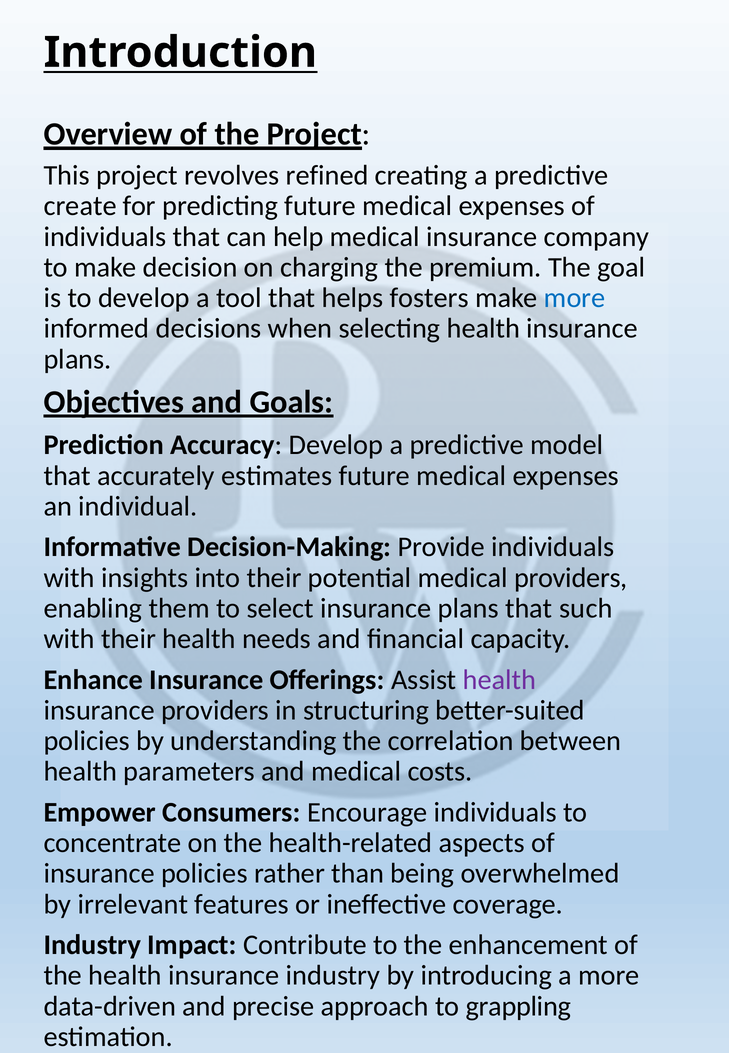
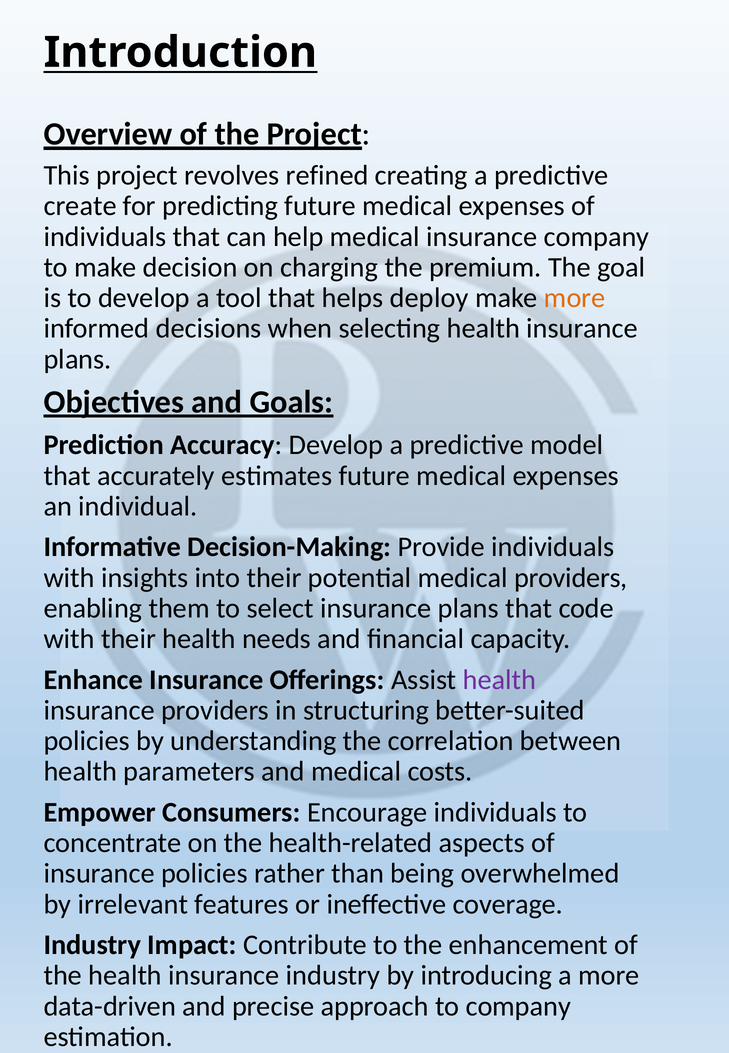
fosters: fosters -> deploy (429, 298)
more colour: blue -> orange (575, 298)
such: such -> code (586, 608)
to grappling: grappling -> company (518, 1006)
